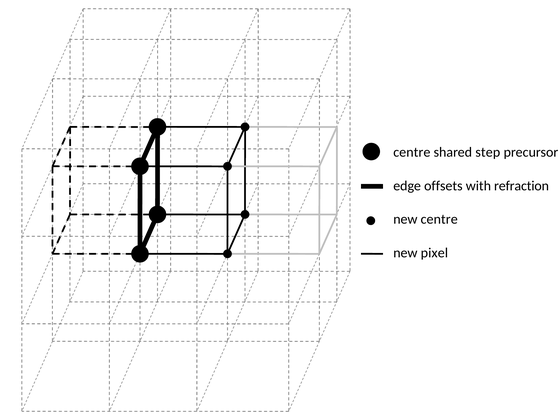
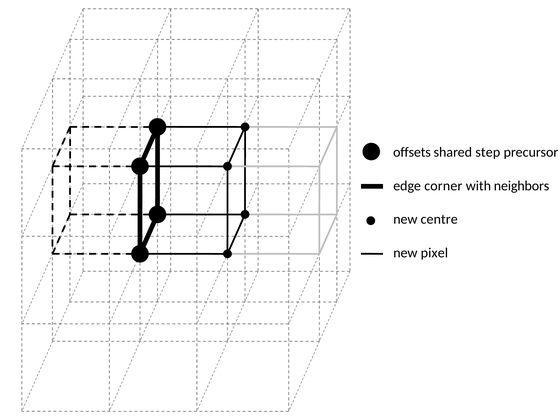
centre: centre -> offsets (412, 152)
offsets: offsets -> corner (443, 186)
refraction: refraction -> neighbors (522, 186)
